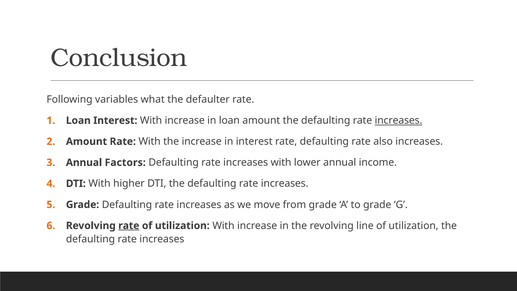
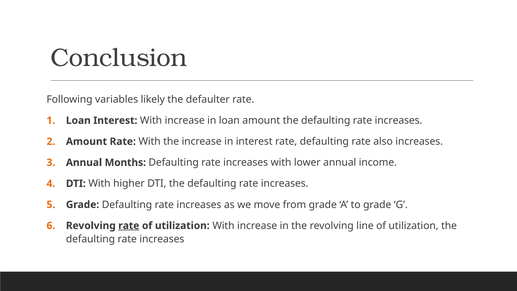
what: what -> likely (153, 99)
increases underline: present -> none (399, 120)
Factors: Factors -> Months (125, 162)
